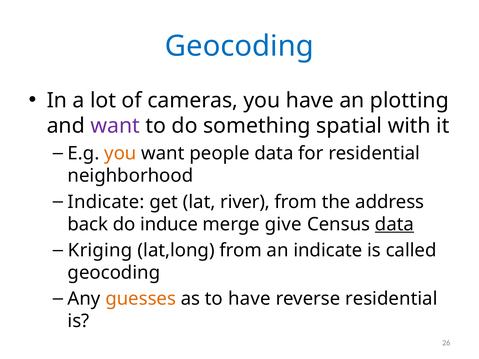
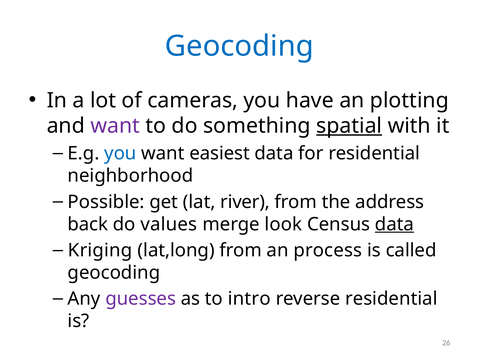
spatial underline: none -> present (349, 126)
you colour: orange -> blue (120, 154)
people: people -> easiest (220, 154)
Indicate: Indicate -> Possible (106, 202)
induce: induce -> values (169, 224)
give: give -> look (283, 224)
an indicate: indicate -> process (328, 250)
guesses colour: orange -> purple (141, 299)
to have: have -> intro (249, 299)
